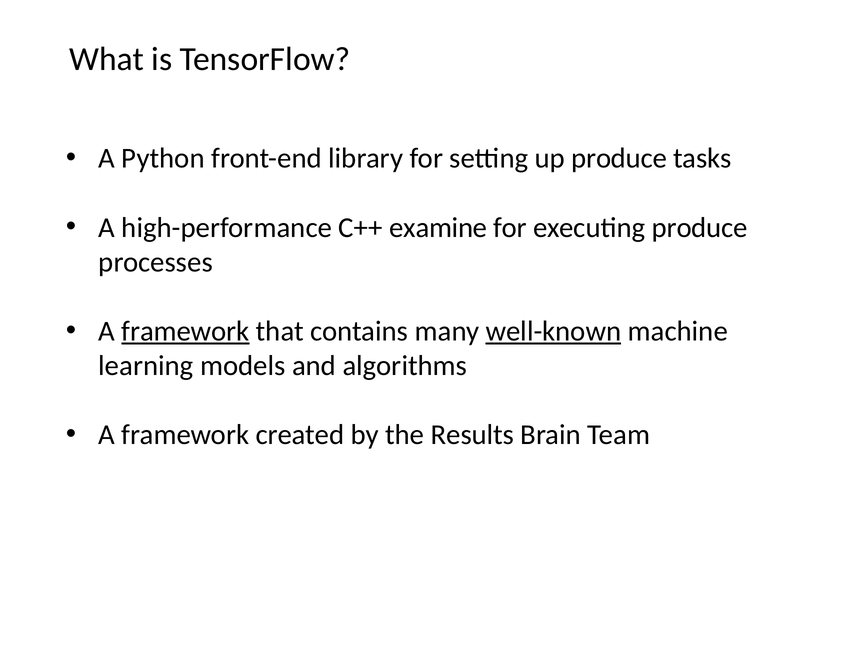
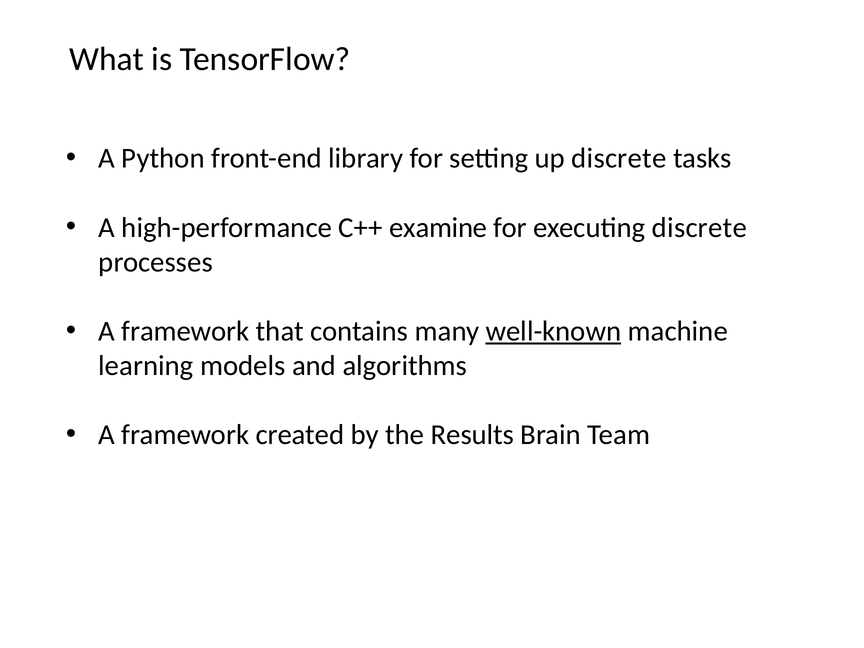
up produce: produce -> discrete (619, 158)
executing produce: produce -> discrete (699, 228)
framework underline: present -> none (185, 331)
